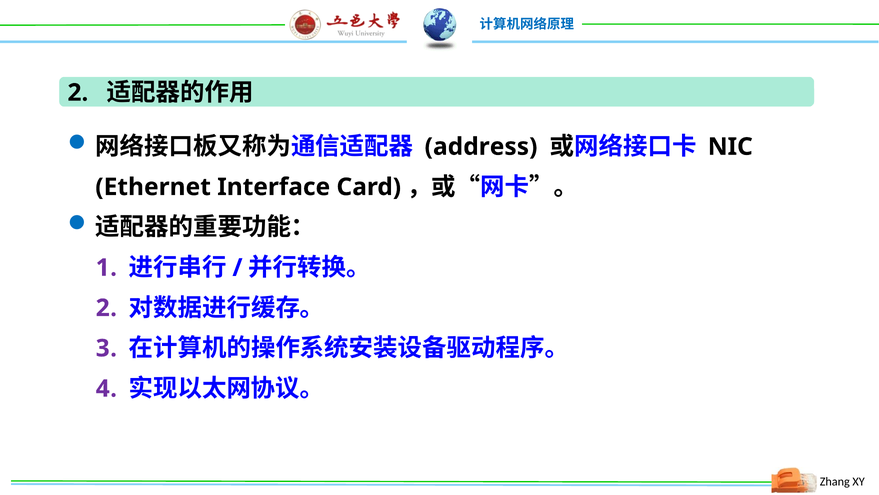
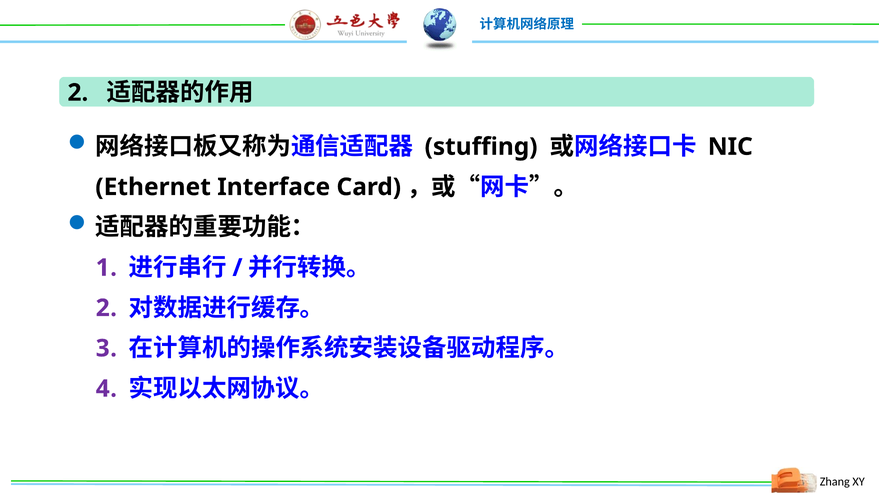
address: address -> stuffing (481, 147)
